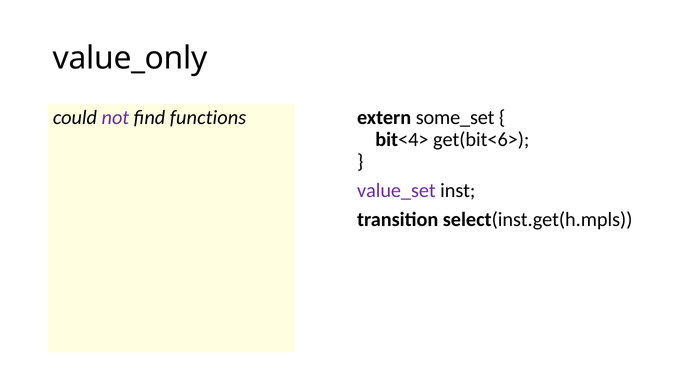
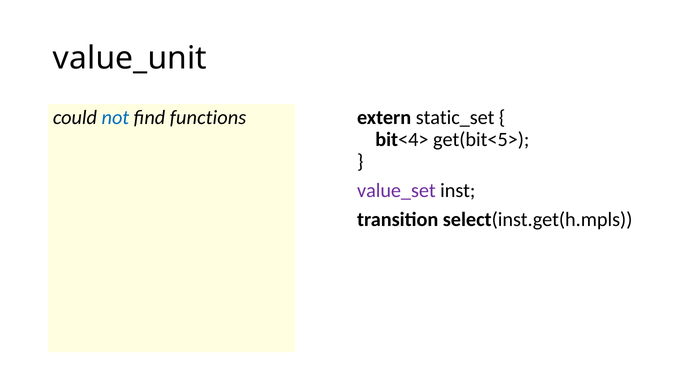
value_only: value_only -> value_unit (130, 58)
not colour: purple -> blue (115, 118)
some_set: some_set -> static_set (455, 118)
get(bit<6>: get(bit<6> -> get(bit<5> (481, 139)
